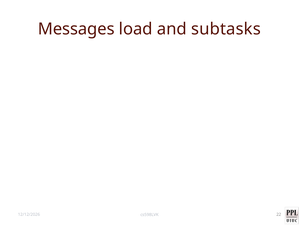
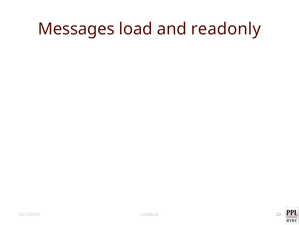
subtasks: subtasks -> readonly (226, 29)
